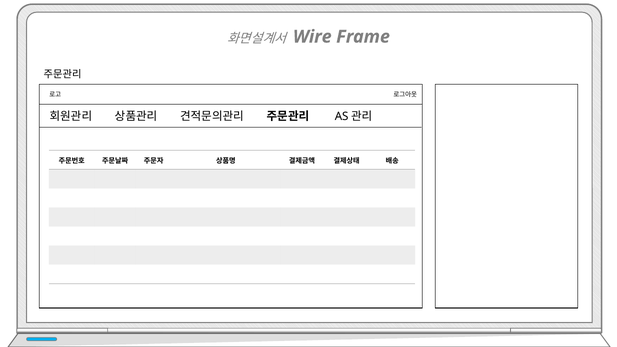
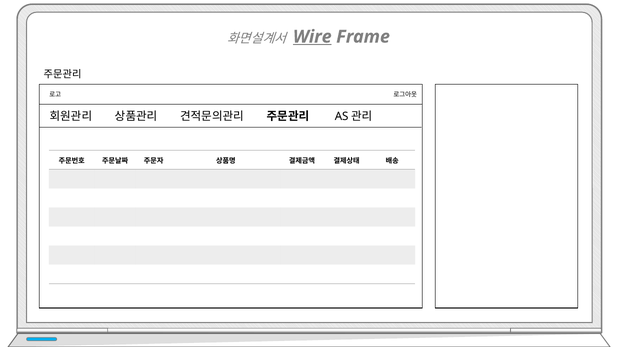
Wire underline: none -> present (312, 37)
